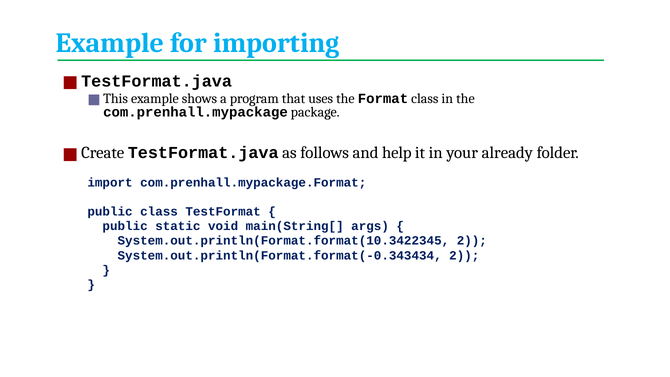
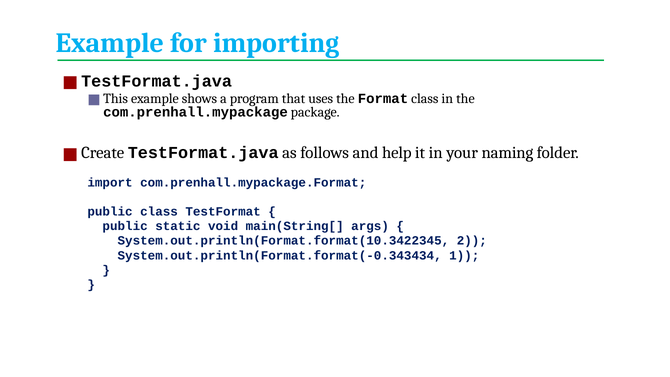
already: already -> naming (507, 153)
System.out.println(Format.format(-0.343434 2: 2 -> 1 (464, 255)
